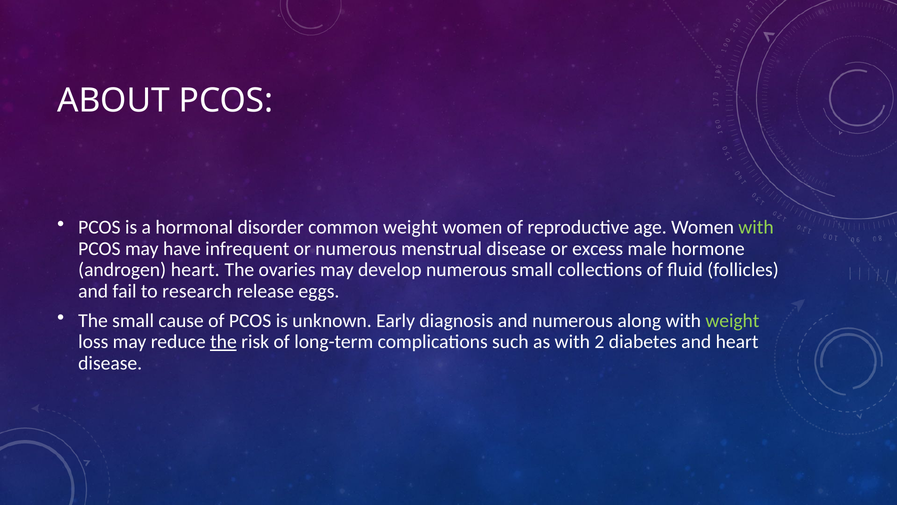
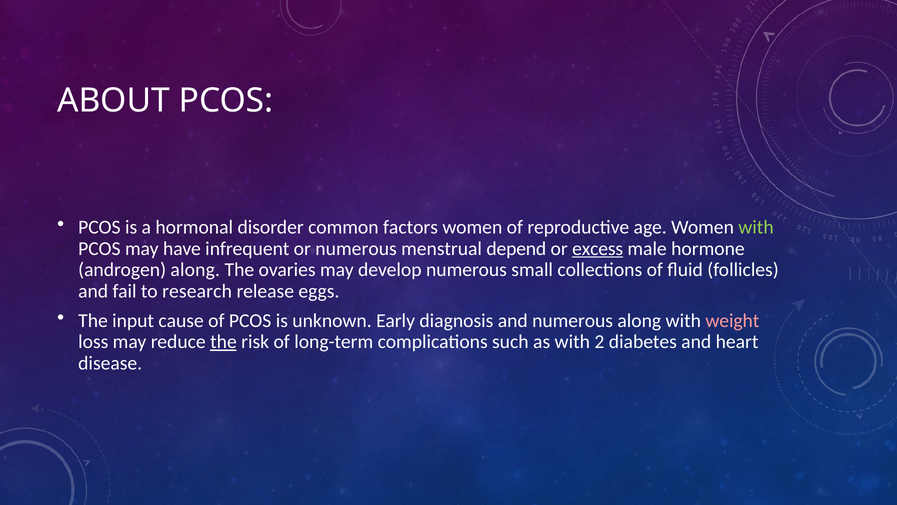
common weight: weight -> factors (411, 227)
menstrual disease: disease -> depend (516, 248)
excess underline: none -> present (598, 248)
androgen heart: heart -> along (195, 270)
The small: small -> input (133, 320)
weight colour: light green -> pink (732, 320)
